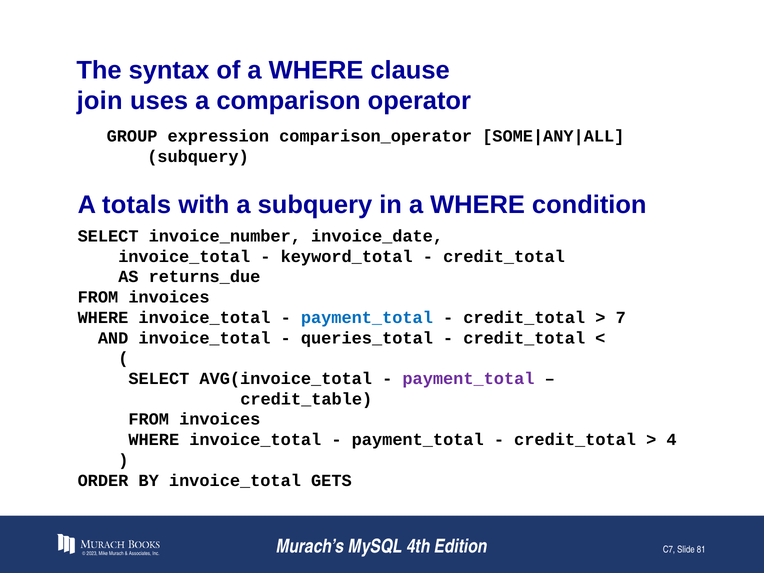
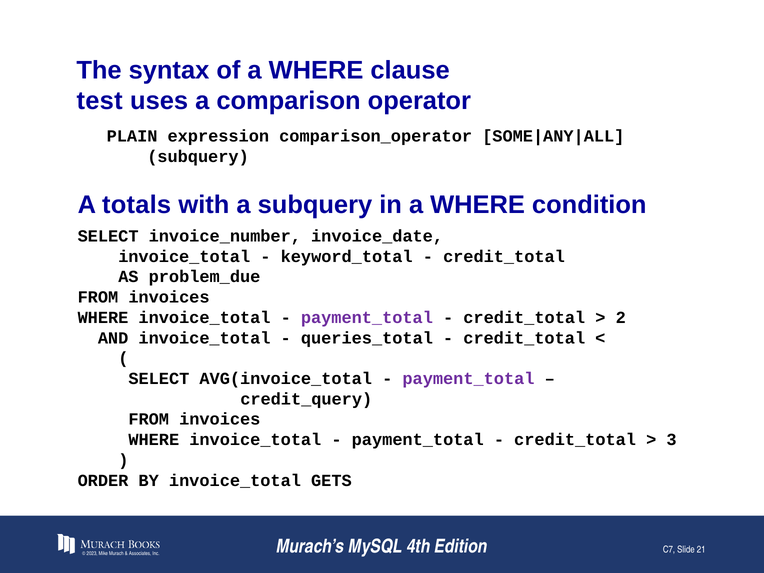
join: join -> test (100, 101)
GROUP: GROUP -> PLAIN (132, 136)
returns_due: returns_due -> problem_due (205, 277)
payment_total colour: blue -> purple (367, 318)
7: 7 -> 2 (621, 318)
credit_table: credit_table -> credit_query (306, 399)
4: 4 -> 3 (672, 440)
81: 81 -> 21 (701, 550)
